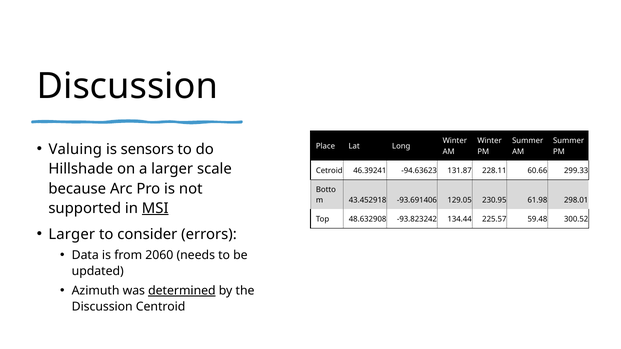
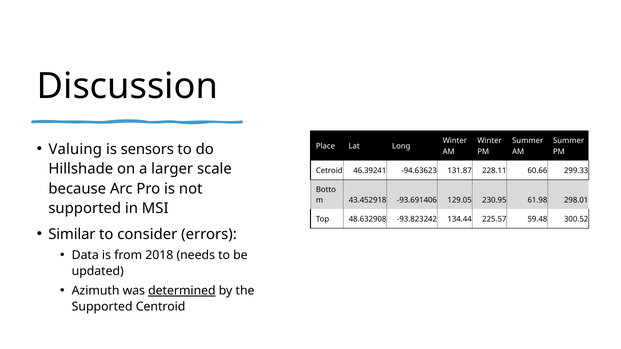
MSI underline: present -> none (155, 208)
Larger: Larger -> Similar (72, 235)
2060: 2060 -> 2018 (159, 255)
Discussion: Discussion -> Supported (102, 307)
